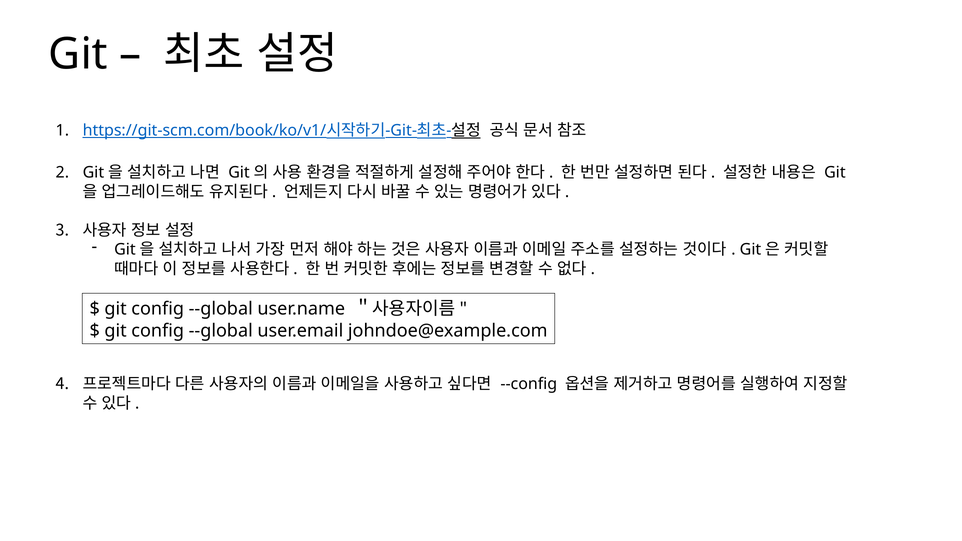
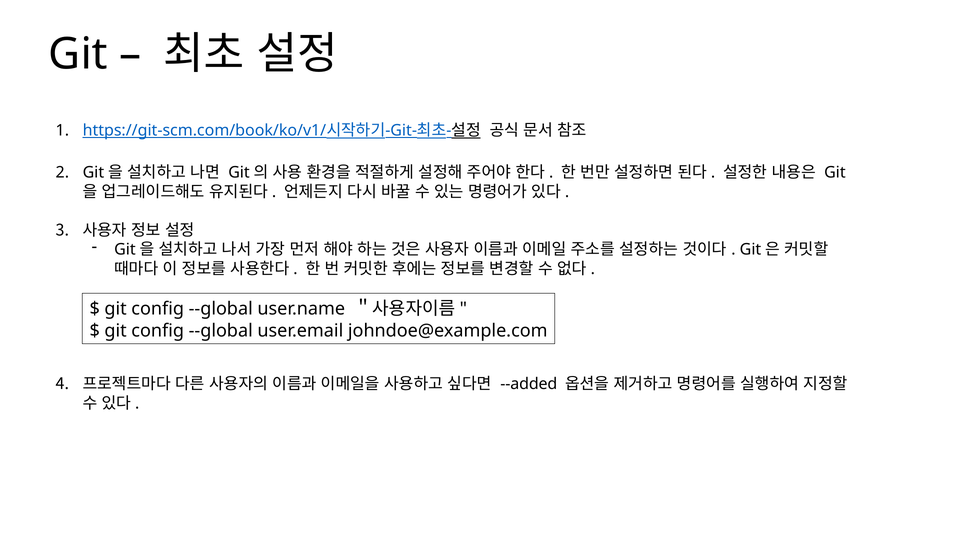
--config: --config -> --added (529, 384)
